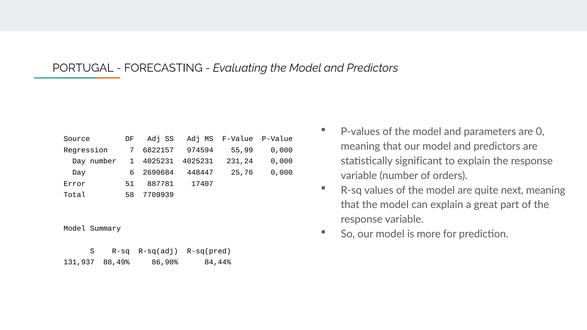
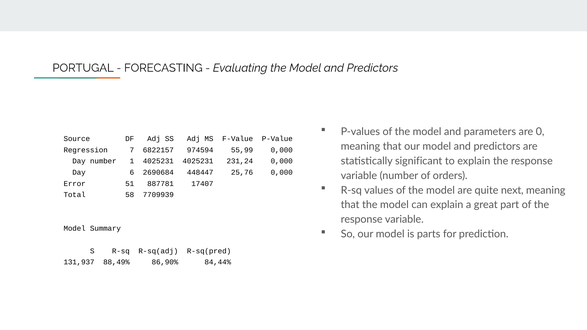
more: more -> parts (429, 234)
